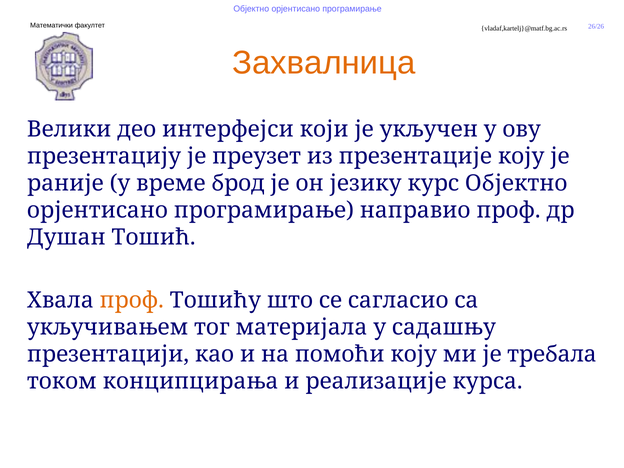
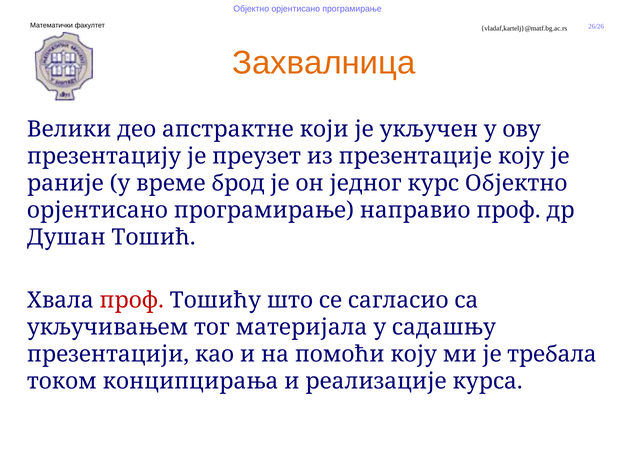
интерфејси: интерфејси -> апстрактне (228, 129)
језику: језику -> једног (366, 183)
проф colour: orange -> red (132, 300)
